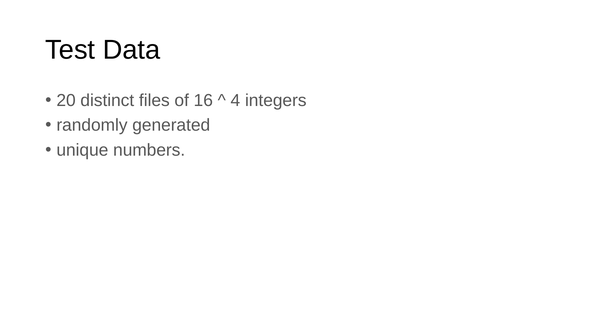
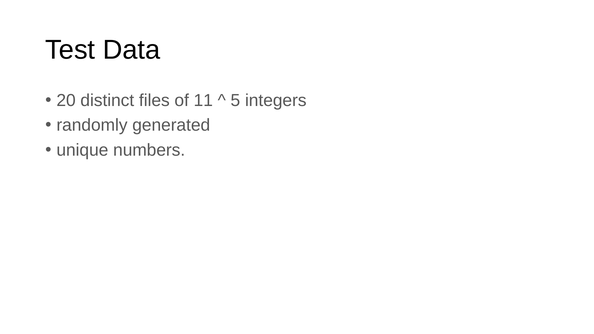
16: 16 -> 11 (203, 100)
4: 4 -> 5 (235, 100)
